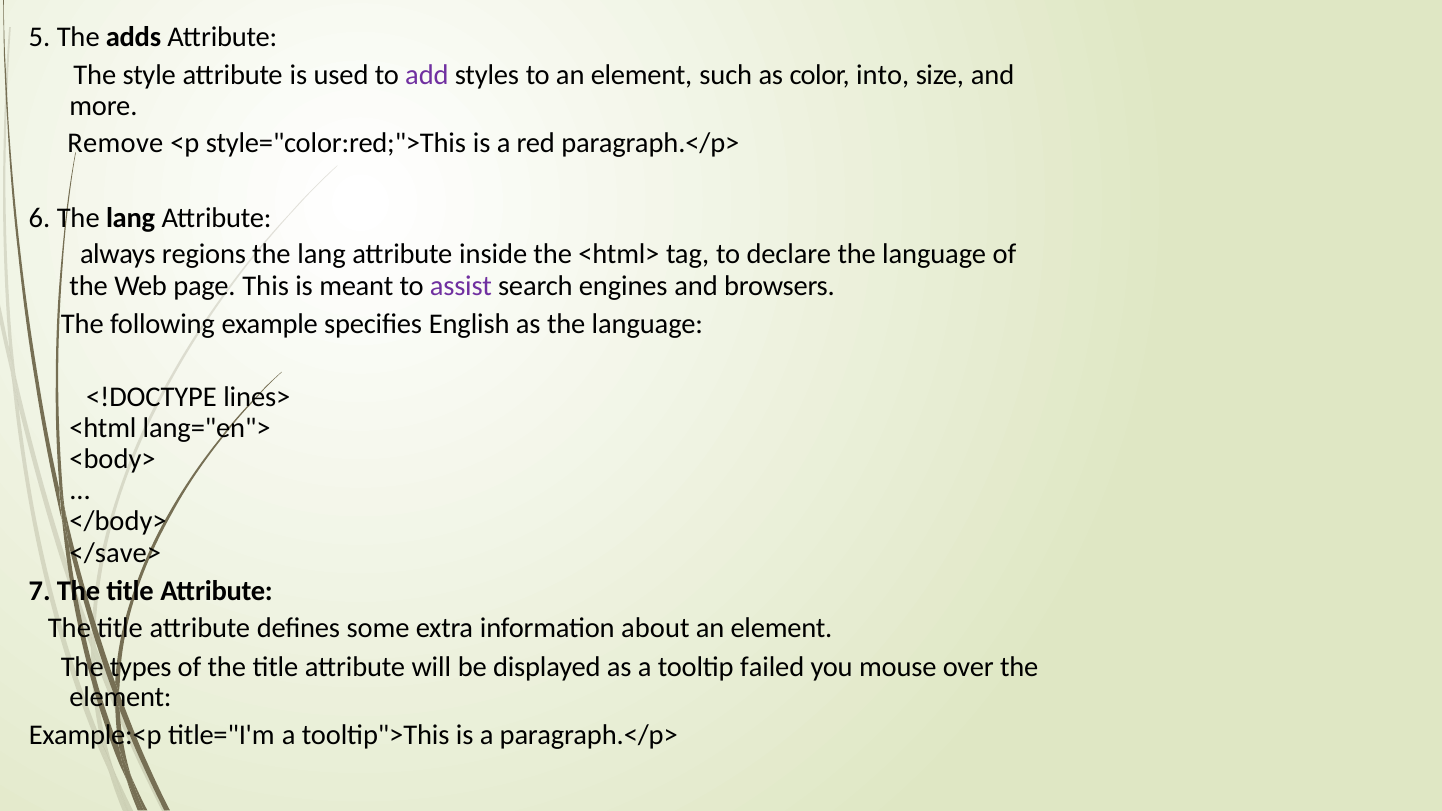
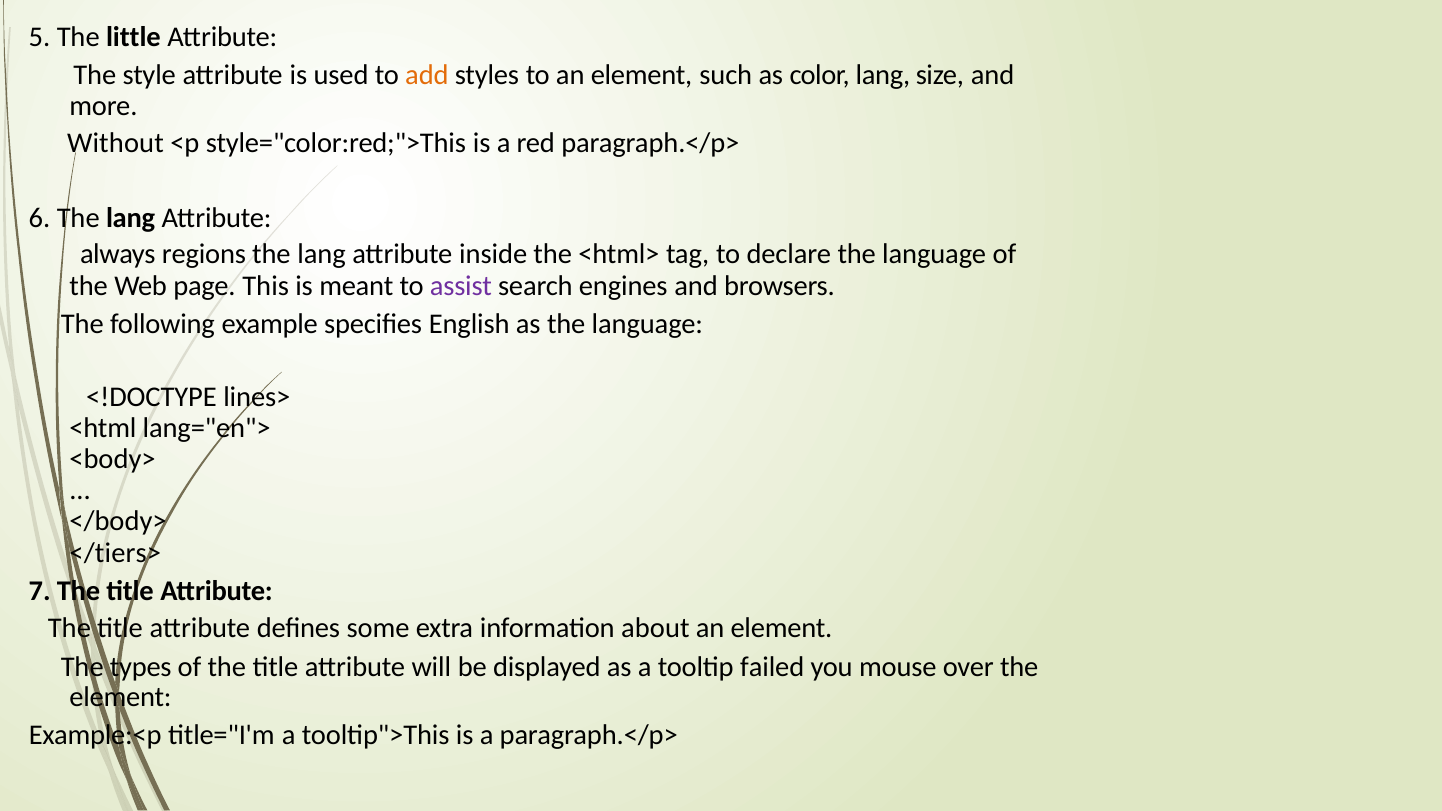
adds: adds -> little (133, 37)
add colour: purple -> orange (427, 75)
color into: into -> lang (883, 75)
Remove: Remove -> Without (115, 143)
</save>: </save> -> </tiers> (115, 553)
